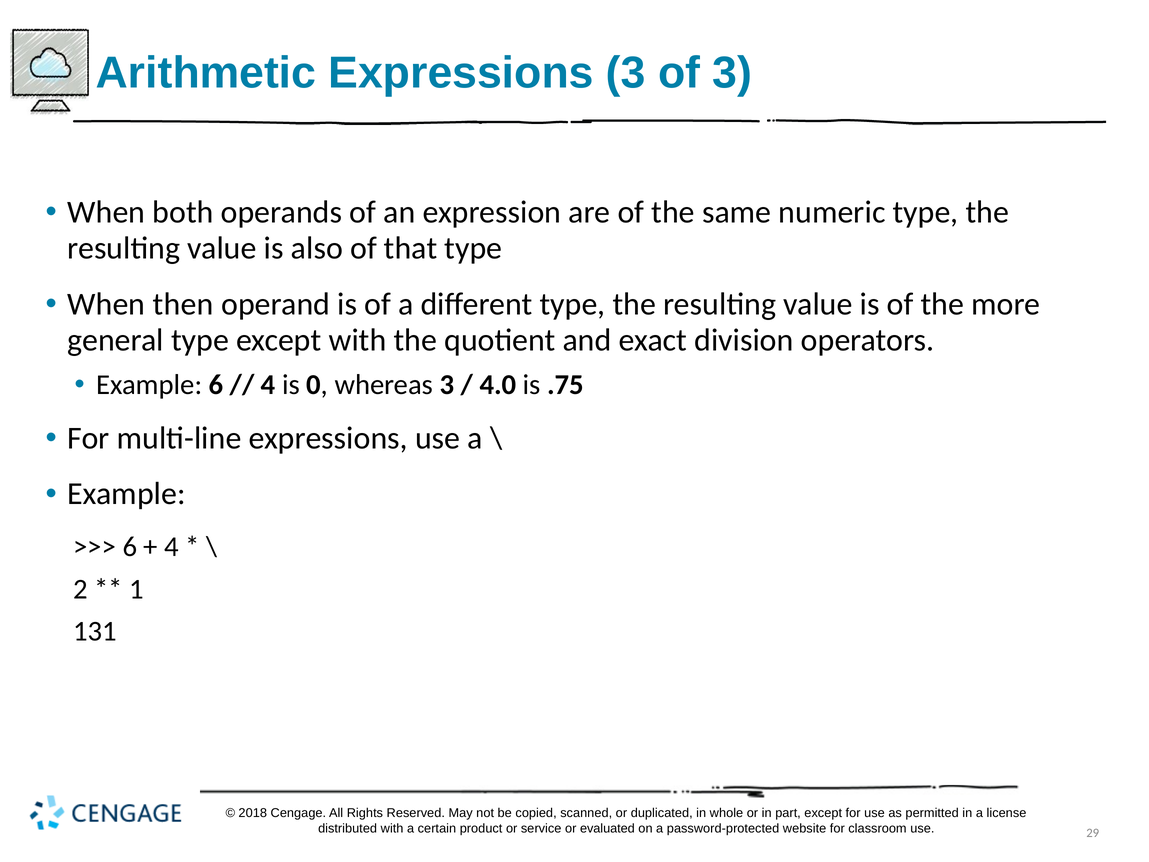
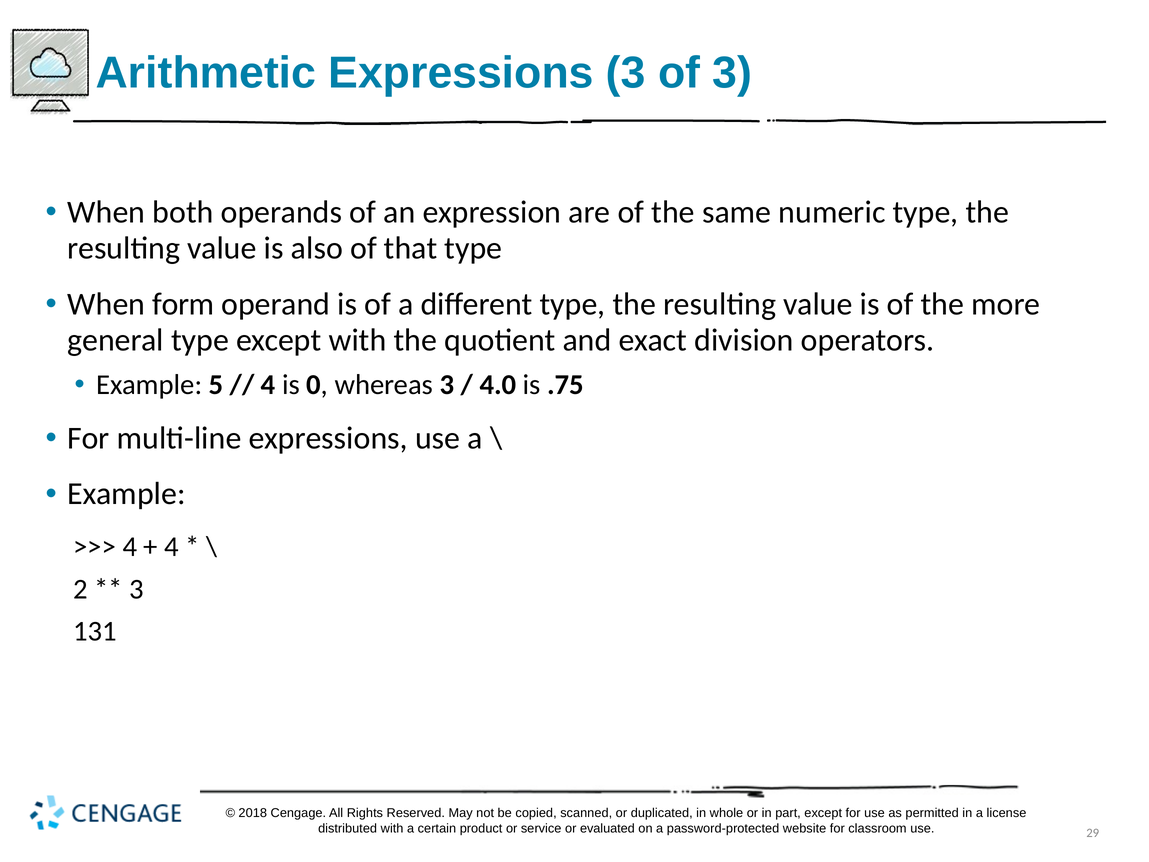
then: then -> form (183, 304)
Example 6: 6 -> 5 (216, 384)
6: 6 -> 4 (130, 547)
1: 1 -> 3 (136, 589)
